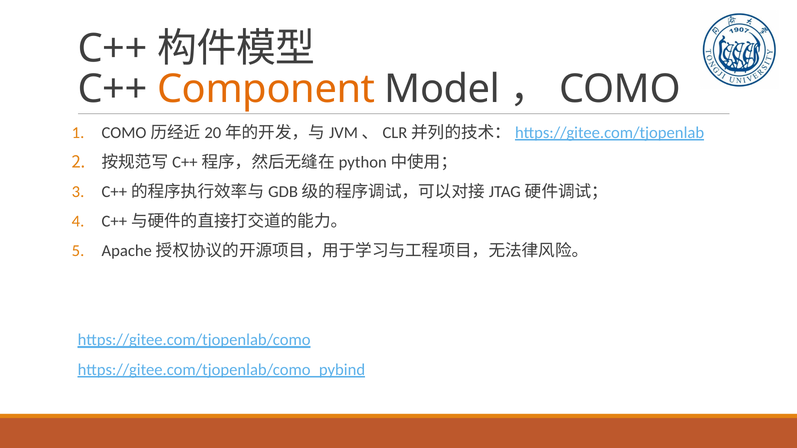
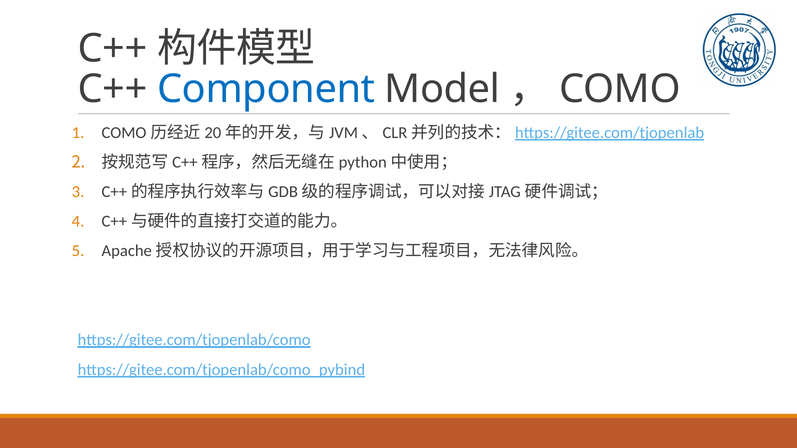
Component colour: orange -> blue (266, 89)
